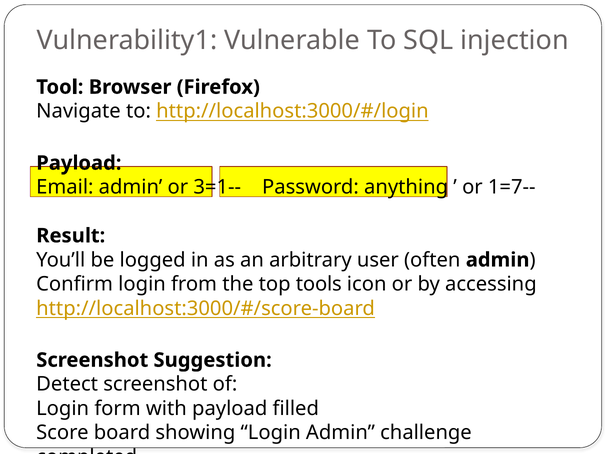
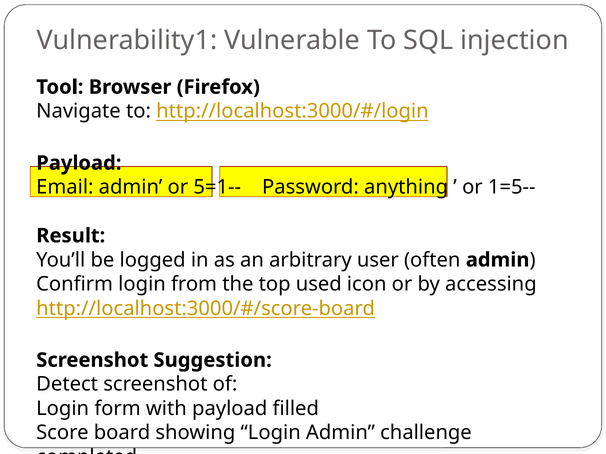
3=1--: 3=1-- -> 5=1-- (217, 187)
1=7--: 1=7-- -> 1=5-- (512, 187)
tools: tools -> used (319, 284)
